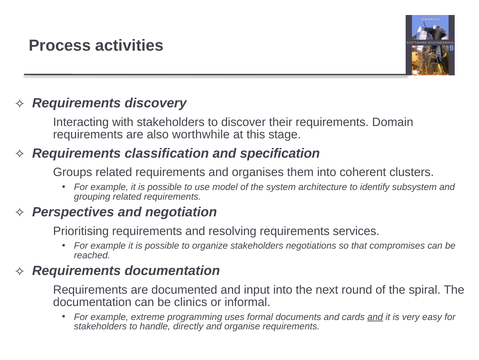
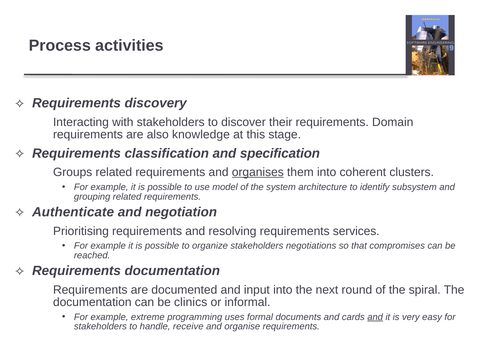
worthwhile: worthwhile -> knowledge (201, 134)
organises underline: none -> present (258, 172)
Perspectives: Perspectives -> Authenticate (73, 212)
directly: directly -> receive (188, 326)
